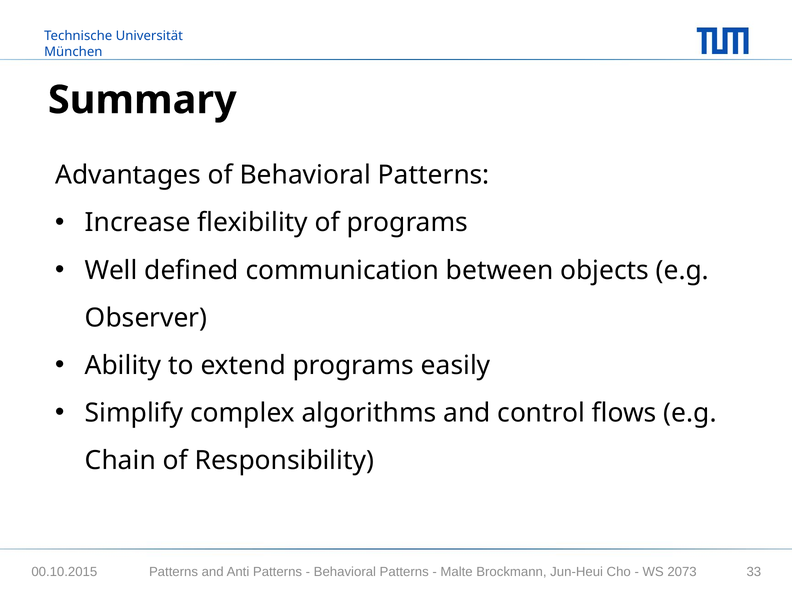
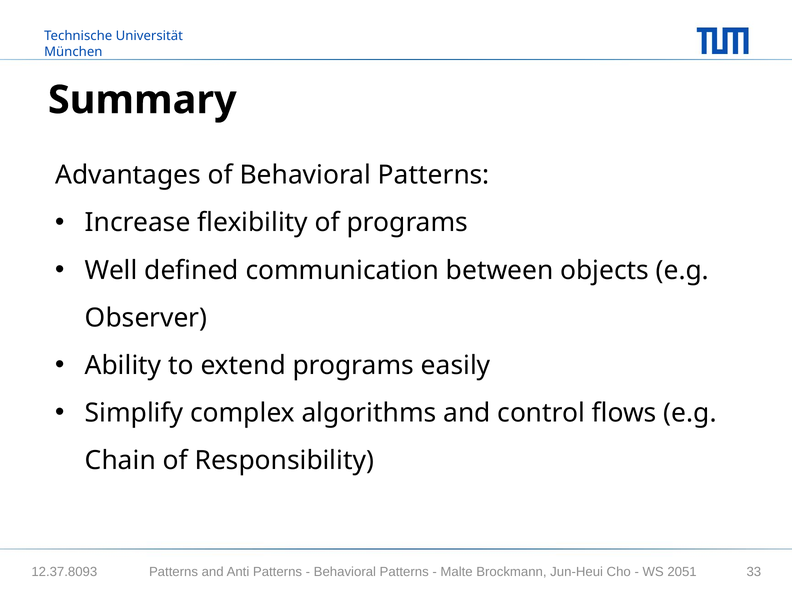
00.10.2015: 00.10.2015 -> 12.37.8093 (64, 572)
2073: 2073 -> 2051 (682, 572)
